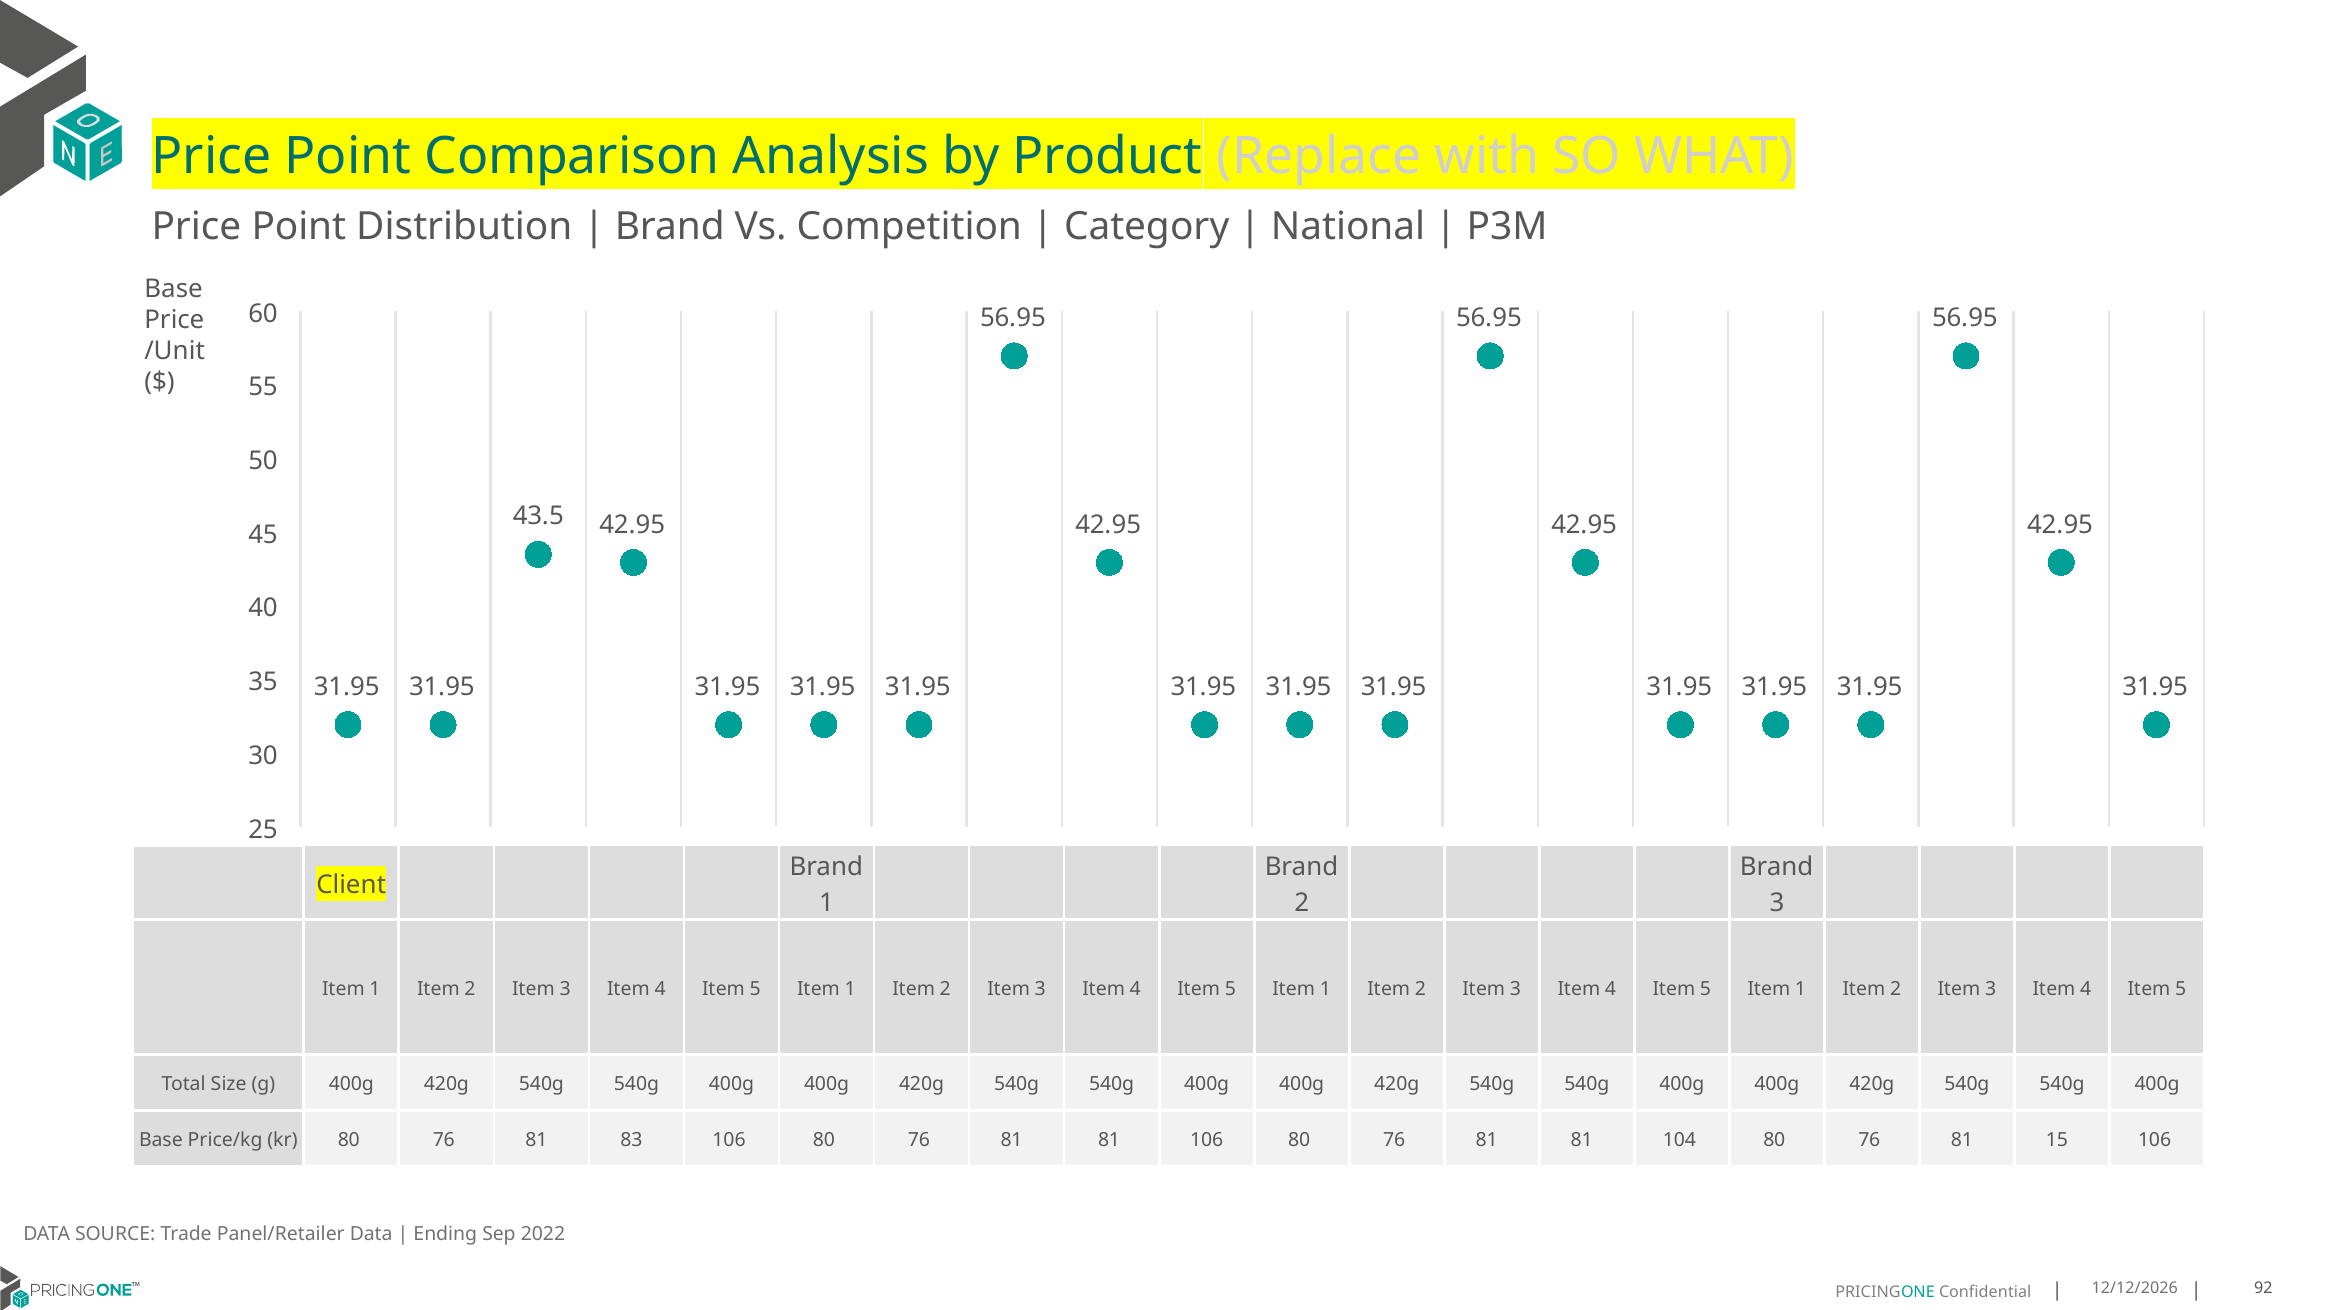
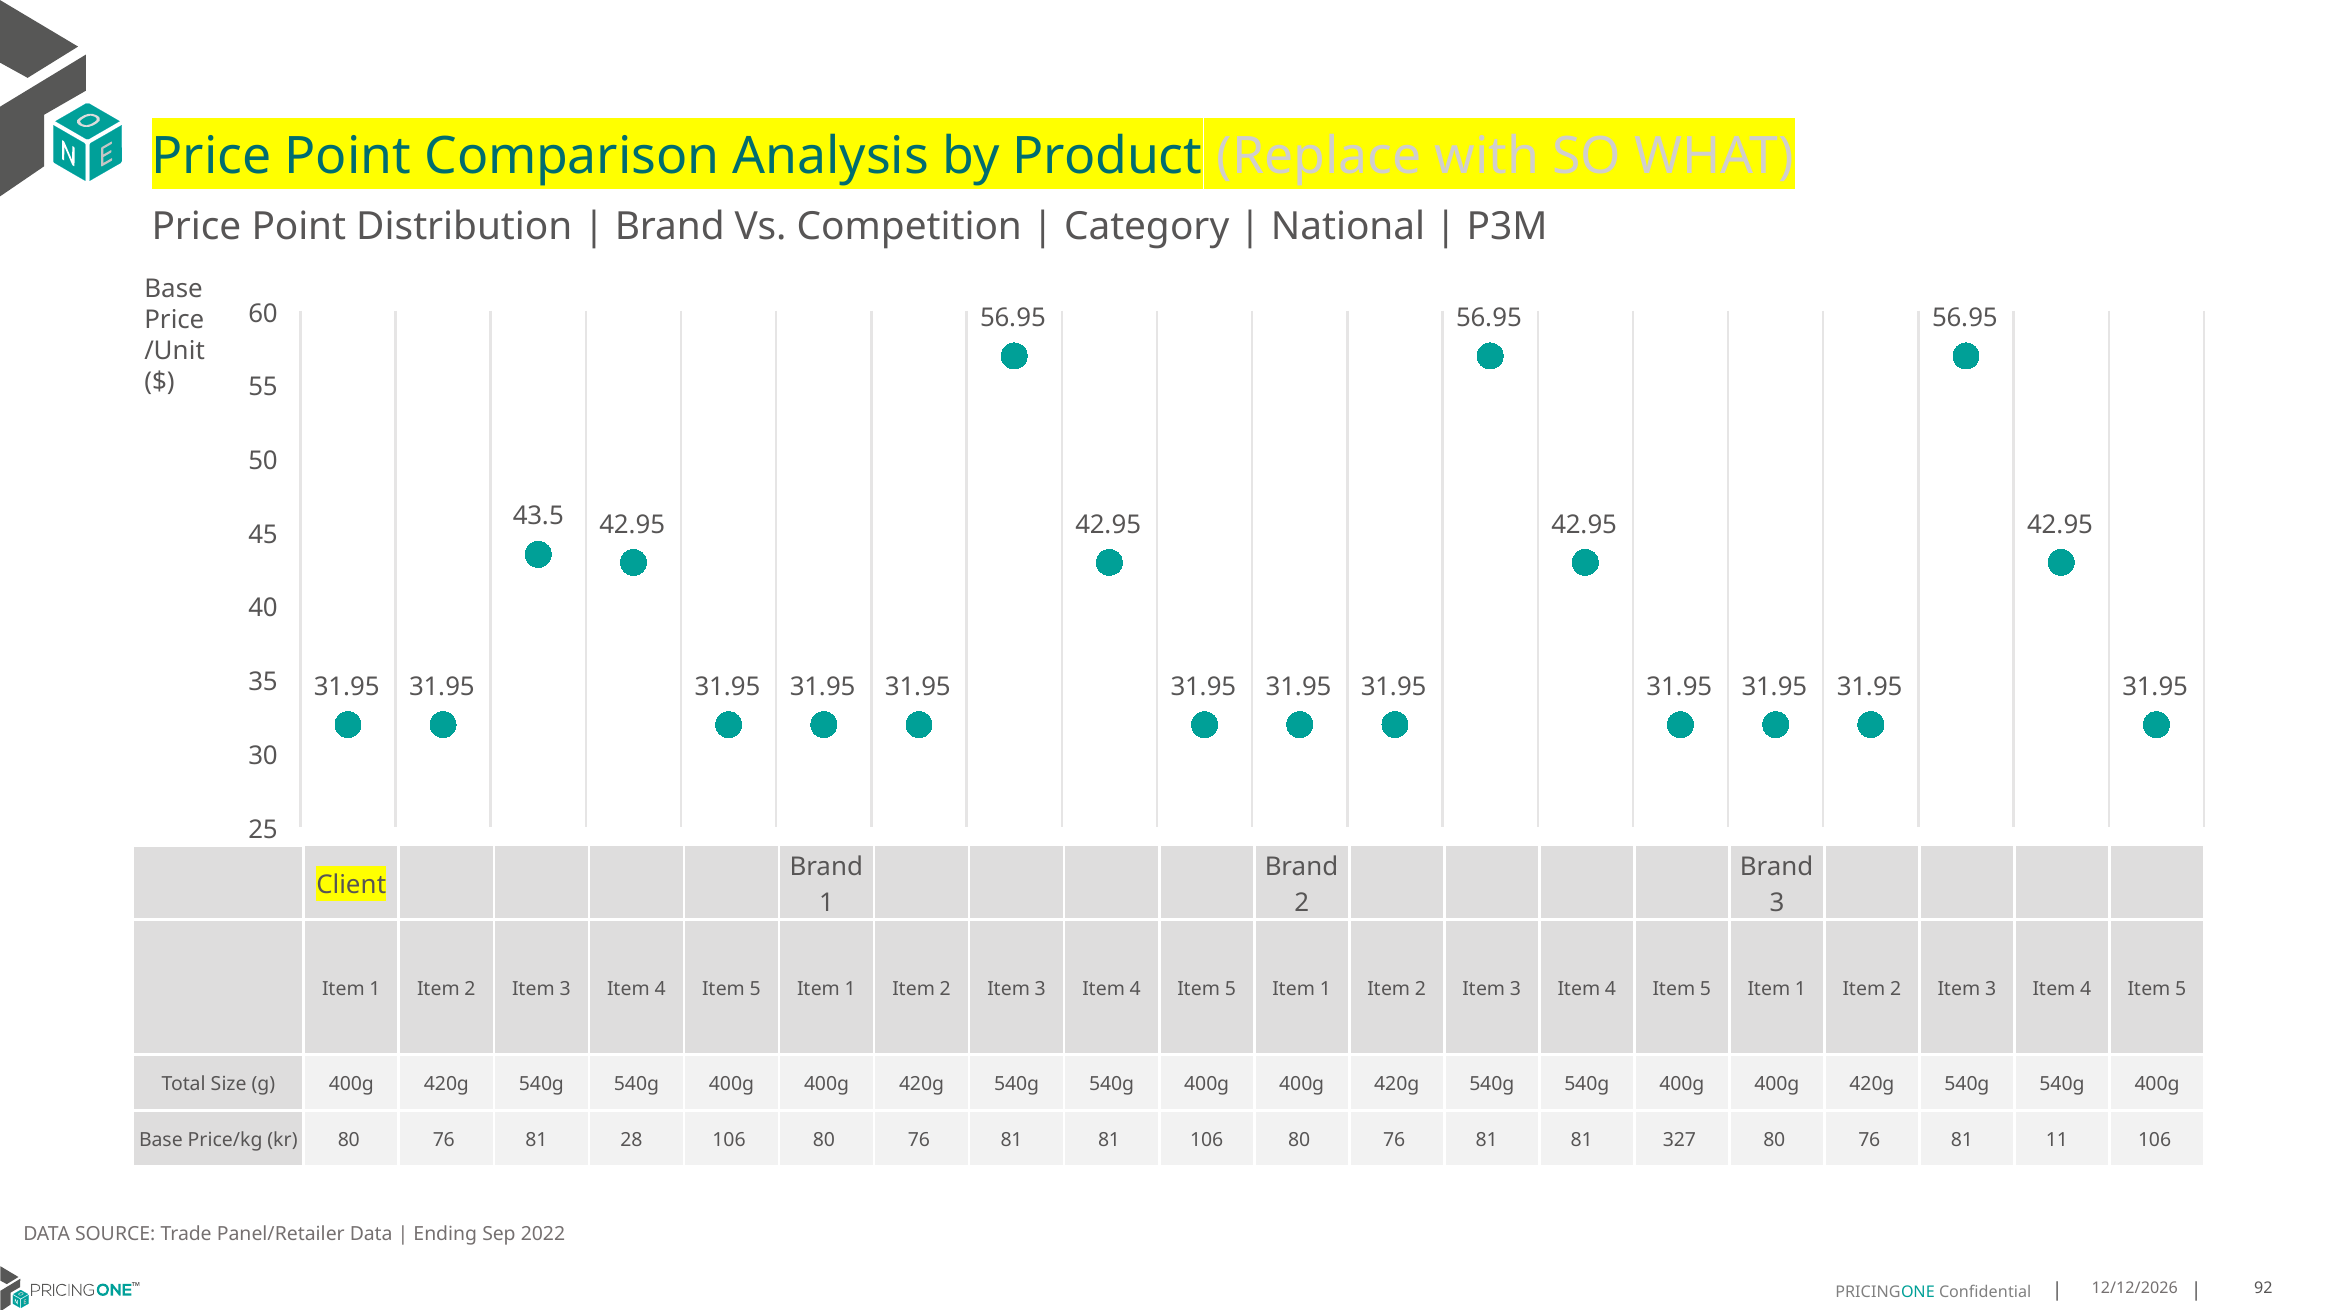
83: 83 -> 28 (631, 1140)
104: 104 -> 327 (1679, 1140)
15: 15 -> 11 (2057, 1140)
